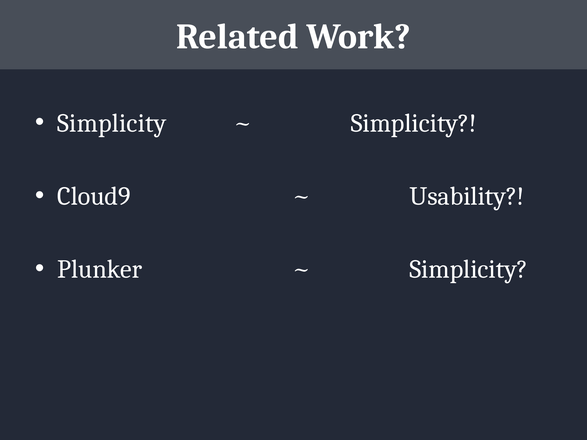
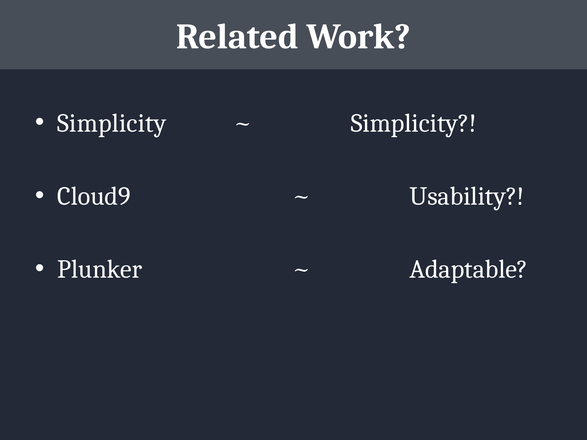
Simplicity: Simplicity -> Adaptable (469, 269)
